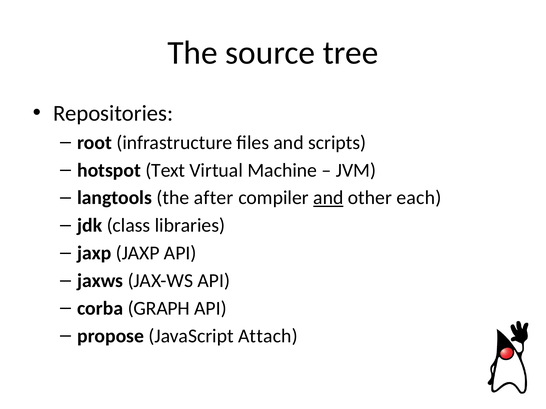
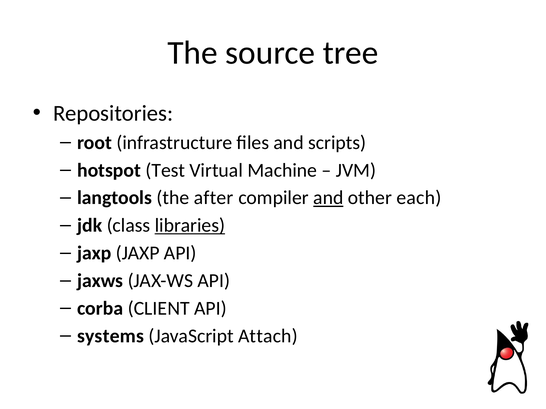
Text: Text -> Test (165, 170)
libraries underline: none -> present (190, 226)
GRAPH: GRAPH -> CLIENT (159, 309)
propose: propose -> systems (110, 336)
